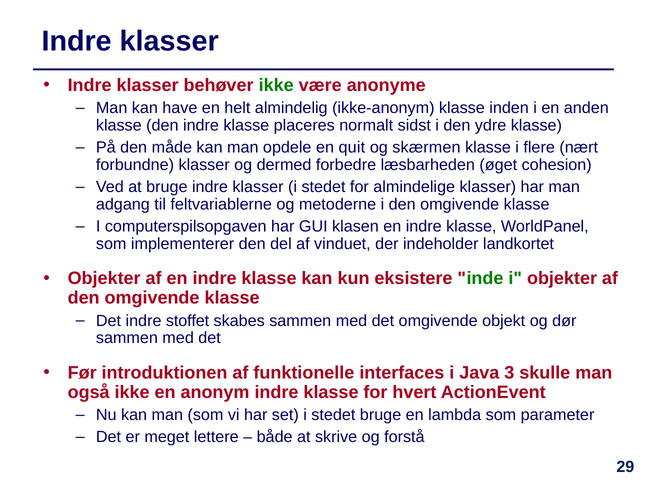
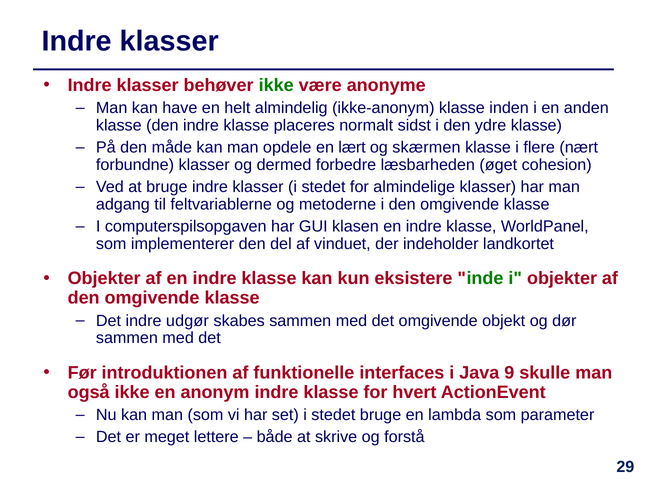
quit: quit -> lært (352, 148)
stoffet: stoffet -> udgør (187, 321)
3: 3 -> 9 (509, 373)
